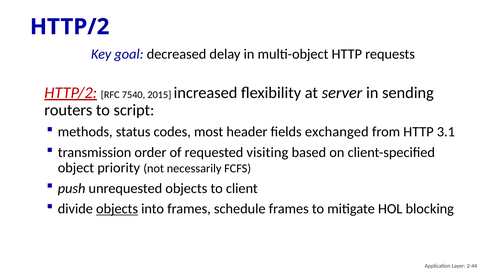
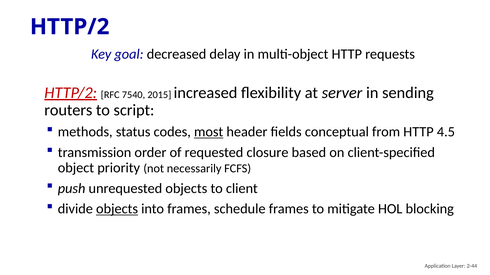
most underline: none -> present (209, 132)
exchanged: exchanged -> conceptual (337, 132)
3.1: 3.1 -> 4.5 (446, 132)
visiting: visiting -> closure (267, 153)
